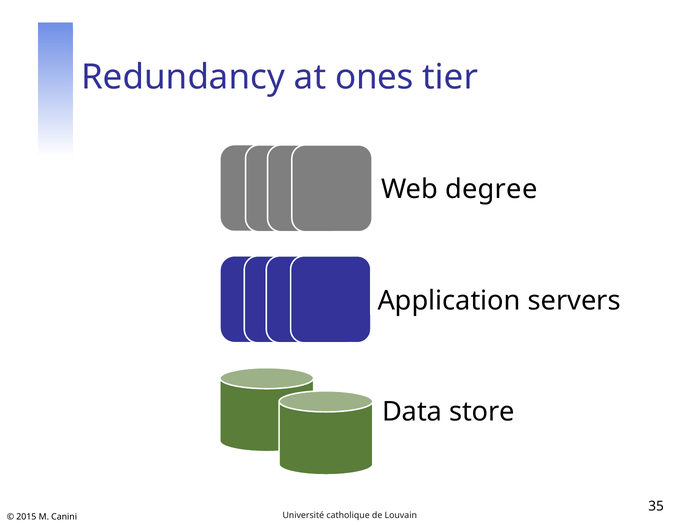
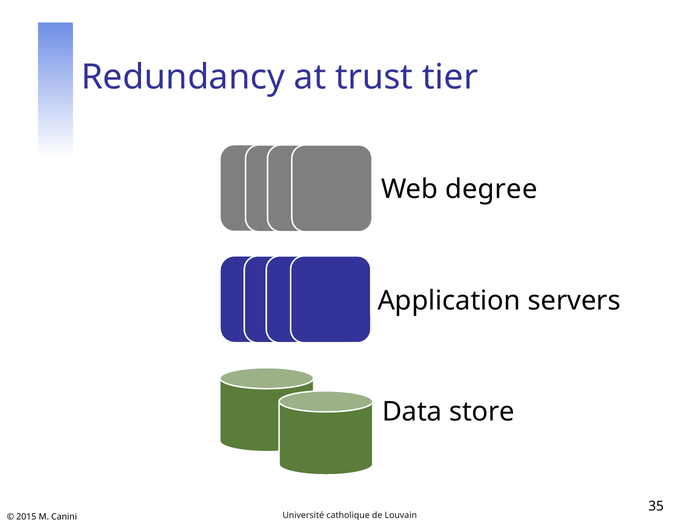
ones: ones -> trust (374, 77)
